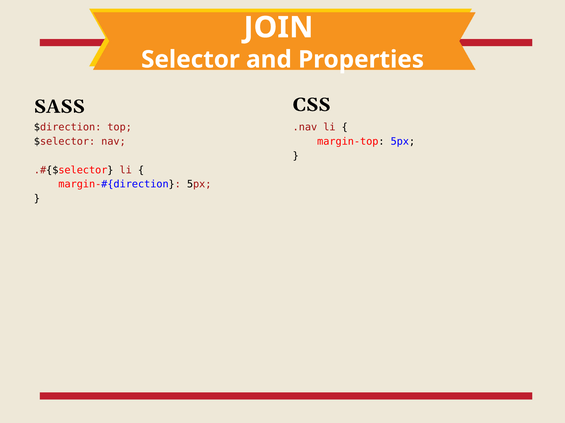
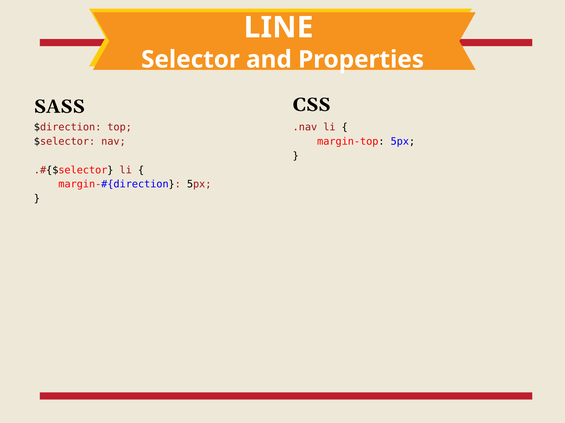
JOIN: JOIN -> LINE (279, 28)
